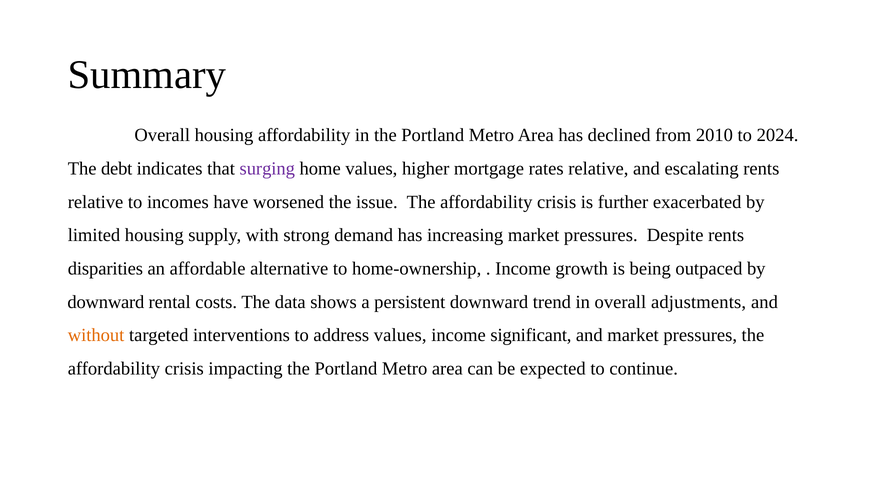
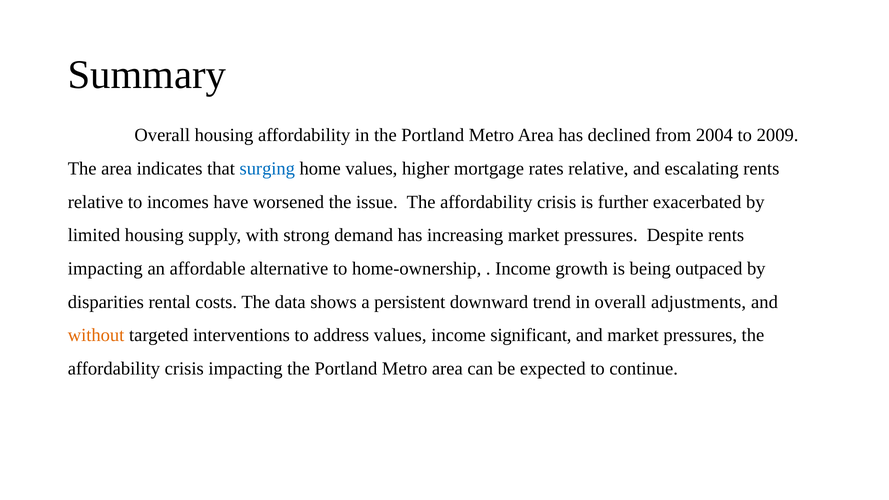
2010: 2010 -> 2004 (714, 135)
2024: 2024 -> 2009 (778, 135)
The debt: debt -> area (117, 169)
surging colour: purple -> blue (267, 169)
disparities: disparities -> impacting (105, 269)
downward: downward -> disparities (106, 302)
